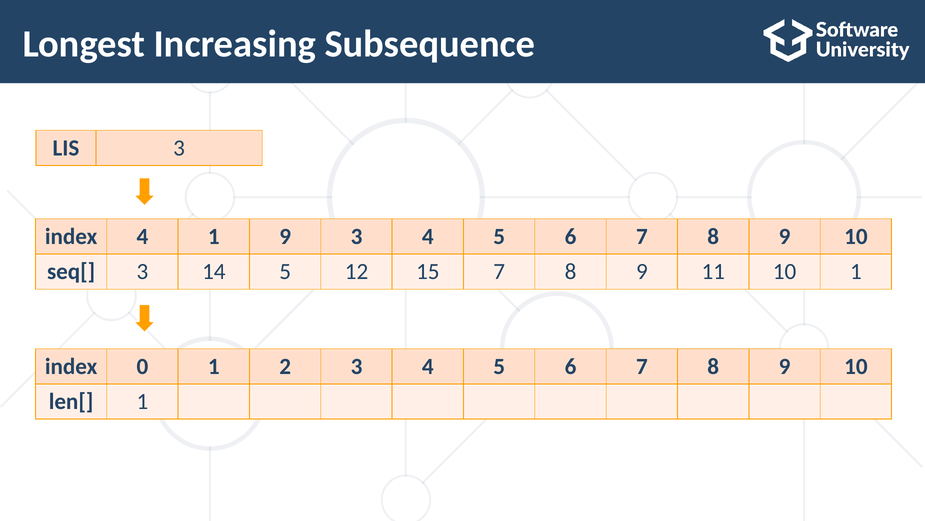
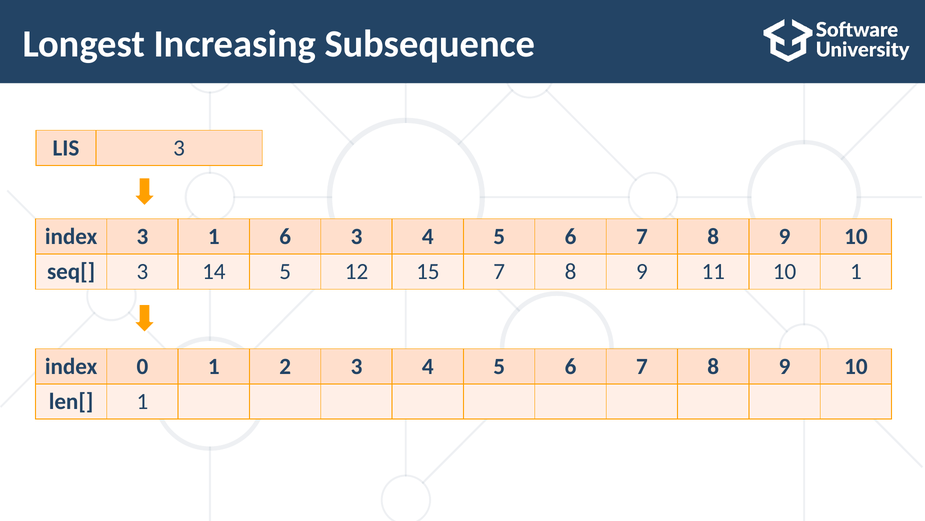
index 4: 4 -> 3 (142, 236)
1 9: 9 -> 6 (285, 236)
